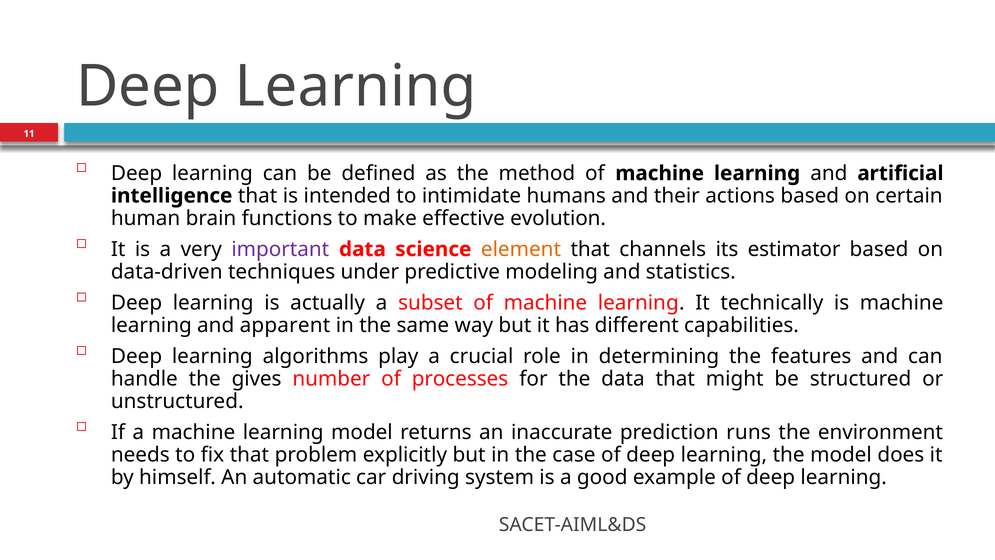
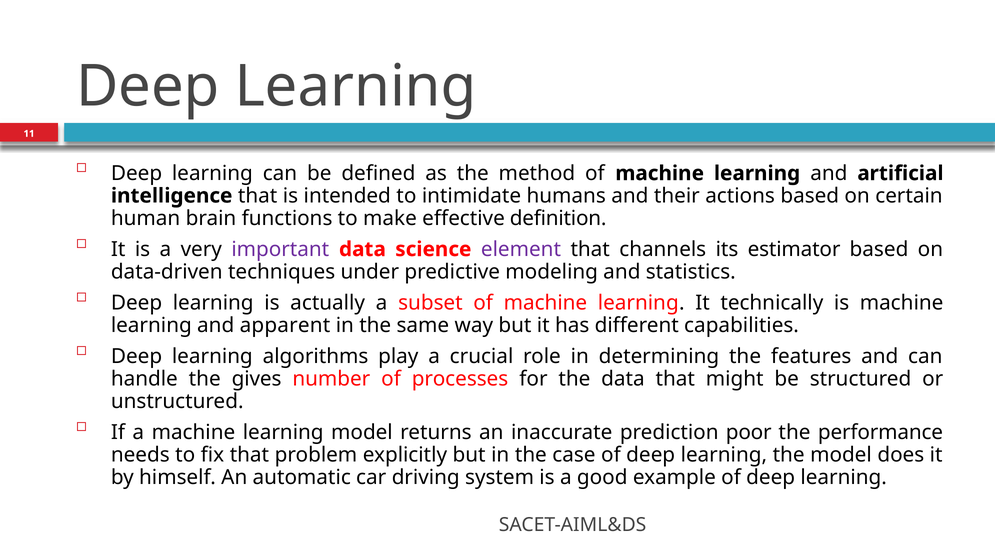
evolution: evolution -> definition (558, 218)
element colour: orange -> purple (521, 249)
runs: runs -> poor (749, 432)
environment: environment -> performance (880, 432)
